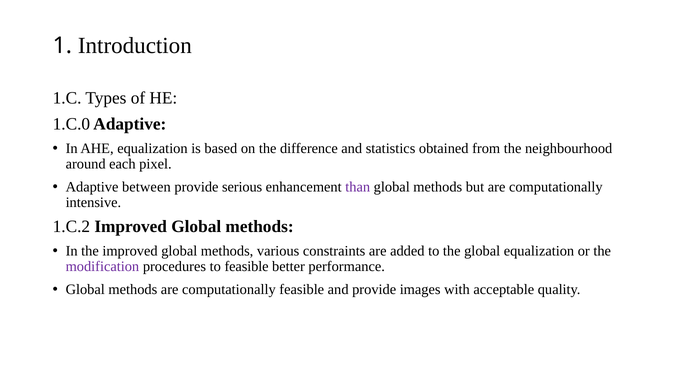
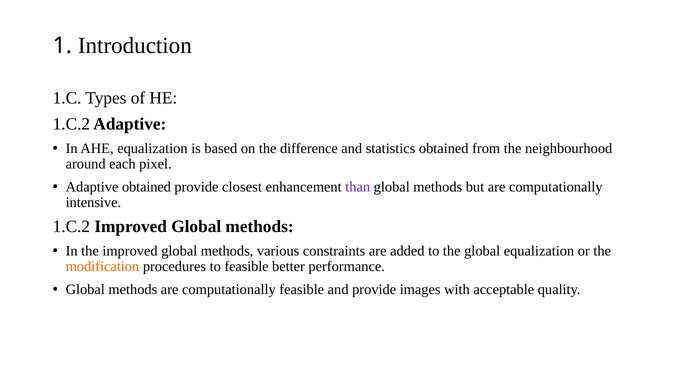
1.C.0: 1.C.0 -> 1.C.2 (71, 124)
Adaptive between: between -> obtained (146, 187)
serious: serious -> closest (242, 187)
modification colour: purple -> orange (102, 266)
